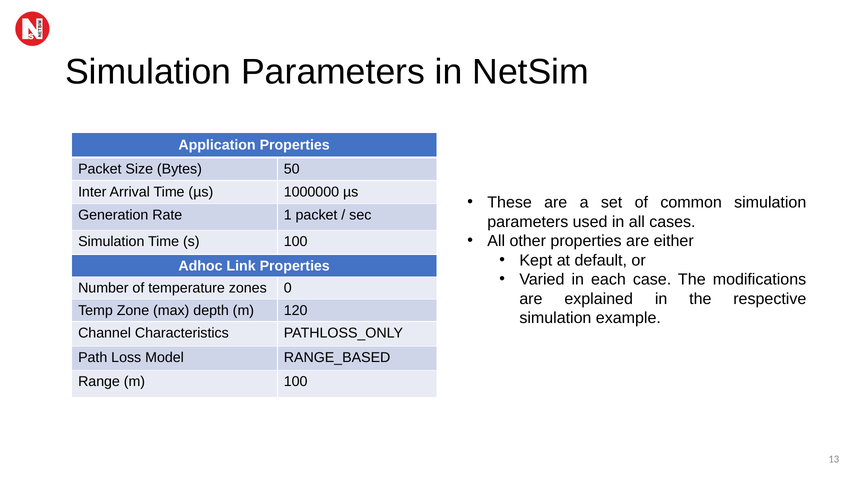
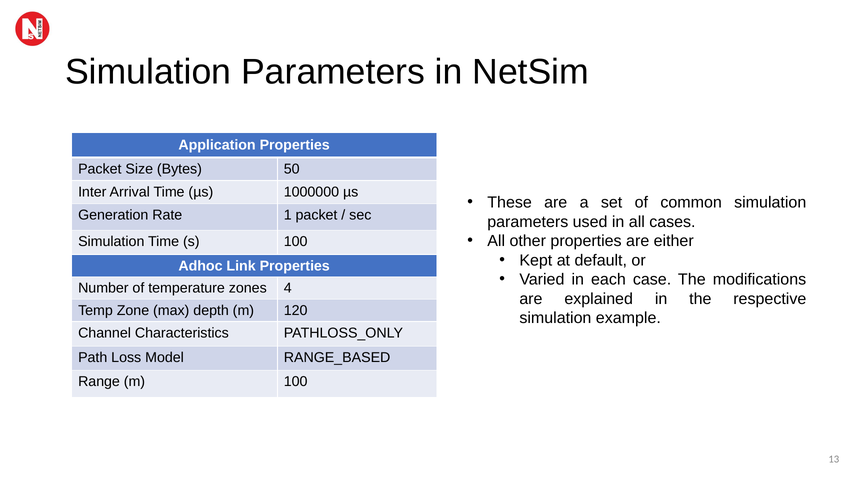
0: 0 -> 4 (288, 288)
